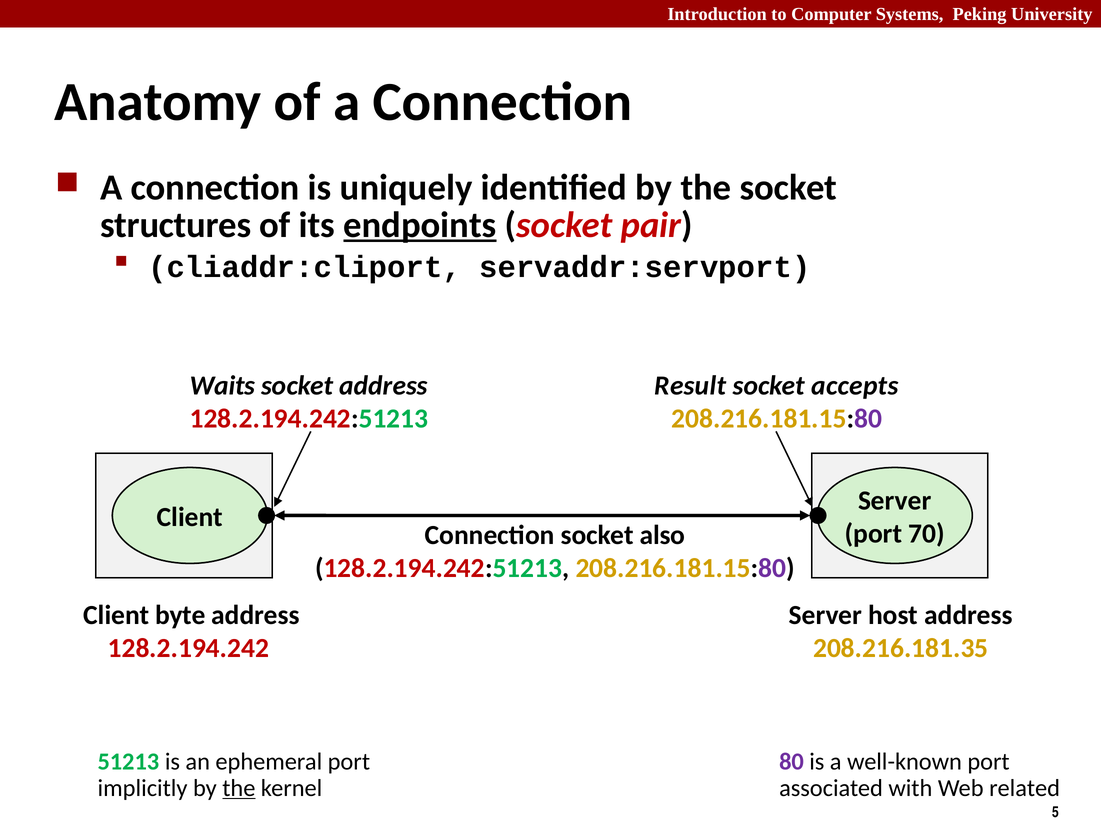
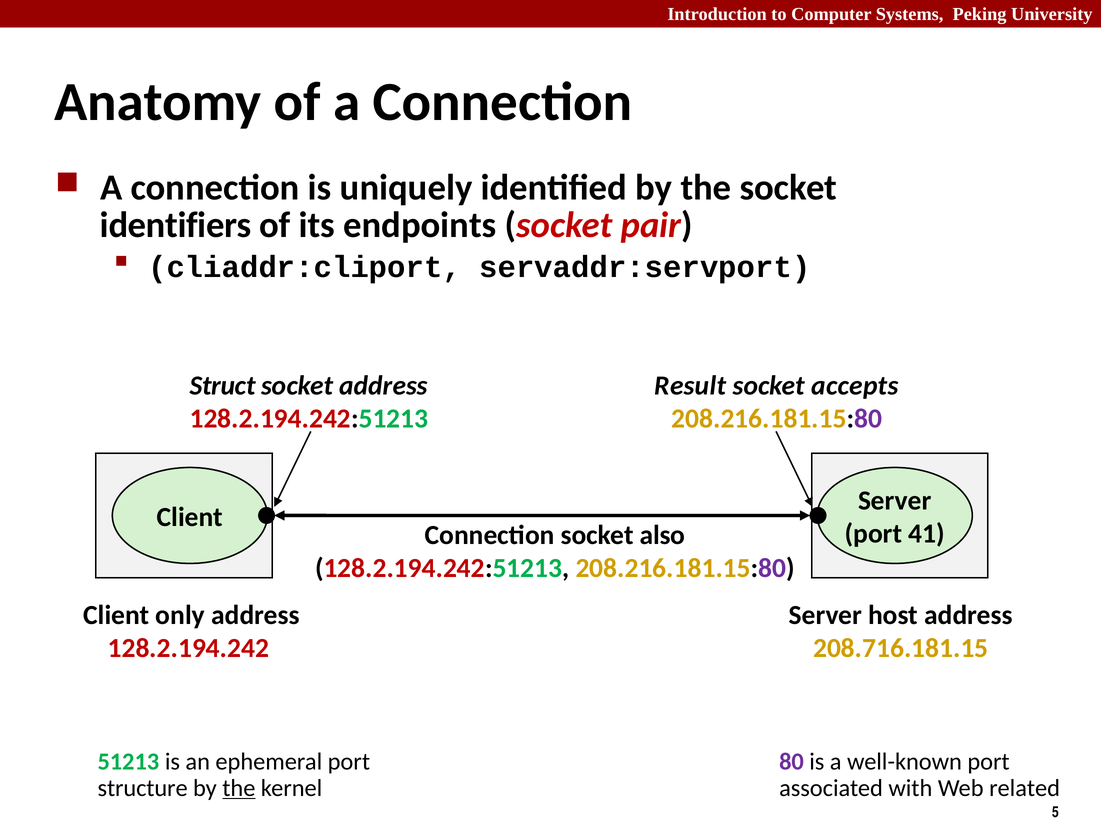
structures: structures -> identifiers (176, 225)
endpoints underline: present -> none (420, 225)
Waits: Waits -> Struct (223, 386)
70: 70 -> 41 (927, 534)
byte: byte -> only (180, 615)
208.216.181.35: 208.216.181.35 -> 208.716.181.15 (901, 648)
implicitly: implicitly -> structure (143, 788)
